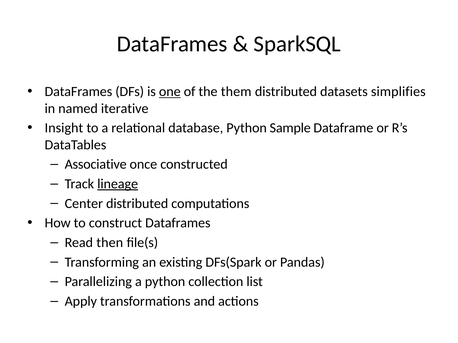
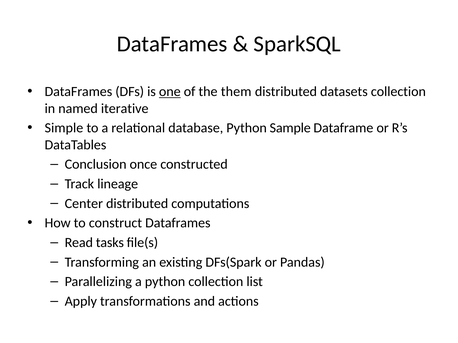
datasets simplifies: simplifies -> collection (398, 92)
Insight: Insight -> Simple (64, 128)
Associative: Associative -> Conclusion (96, 165)
lineage underline: present -> none (118, 184)
then: then -> tasks (110, 243)
